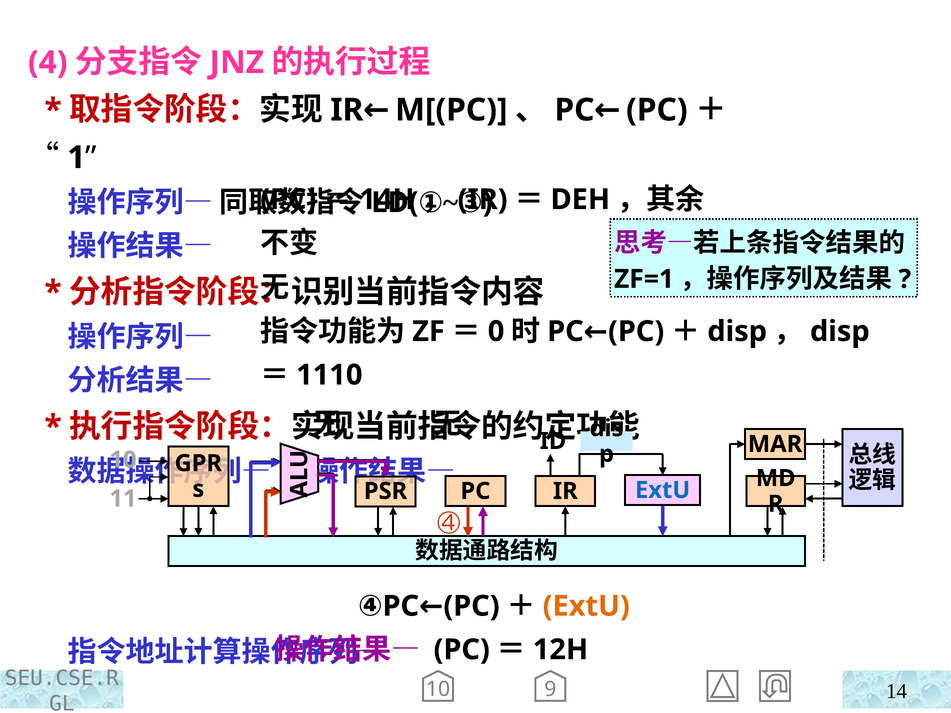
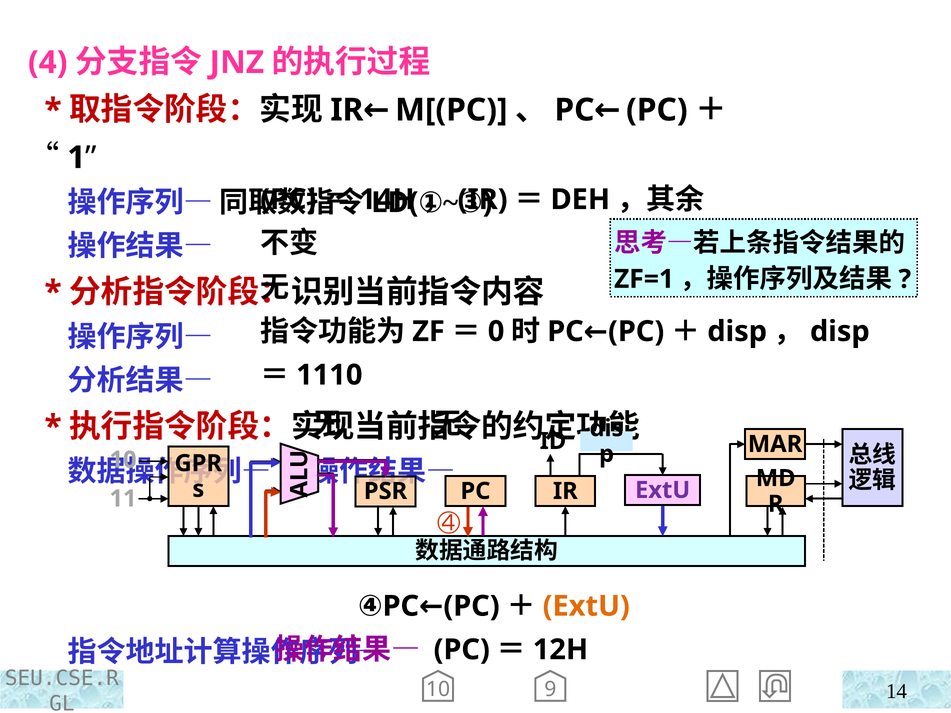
ExtU colour: blue -> purple (663, 490)
